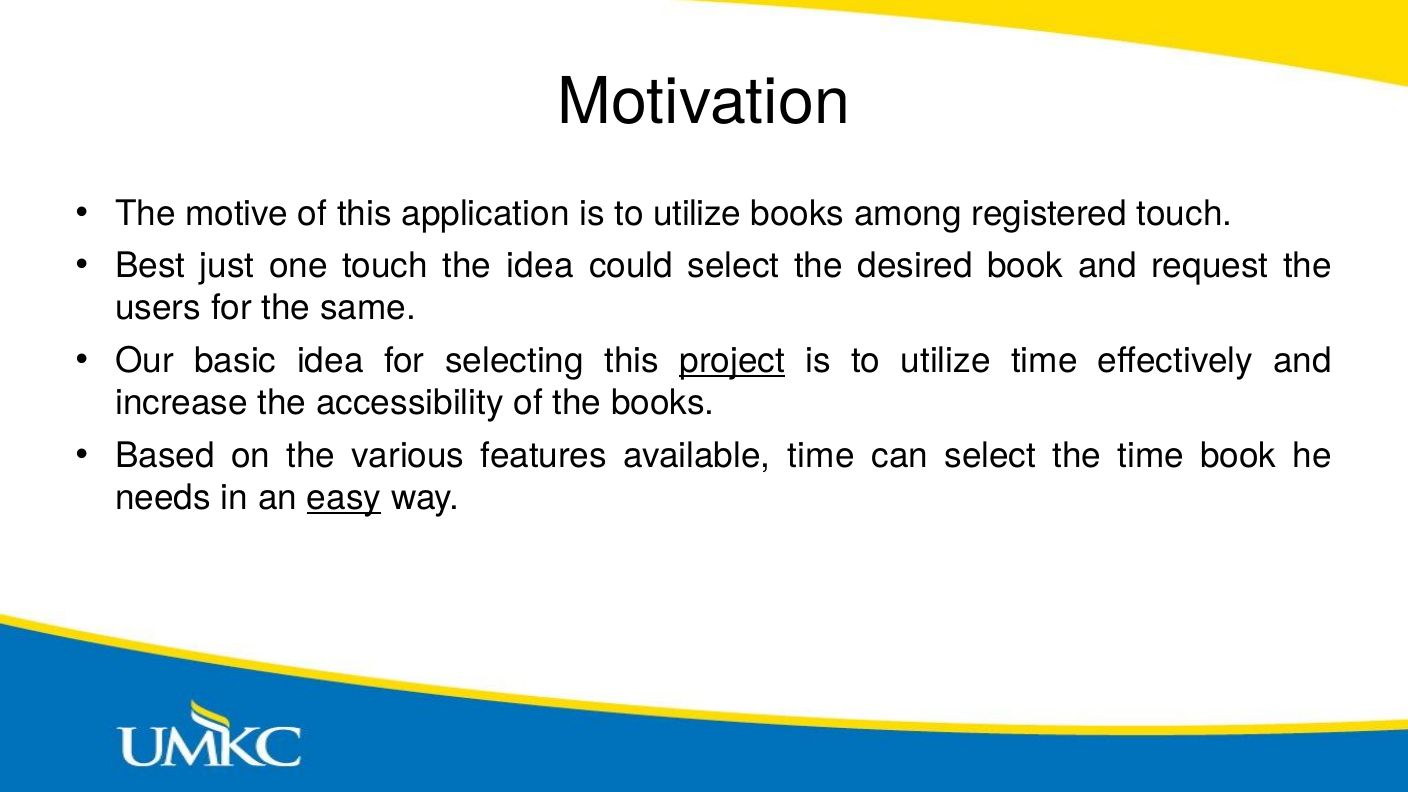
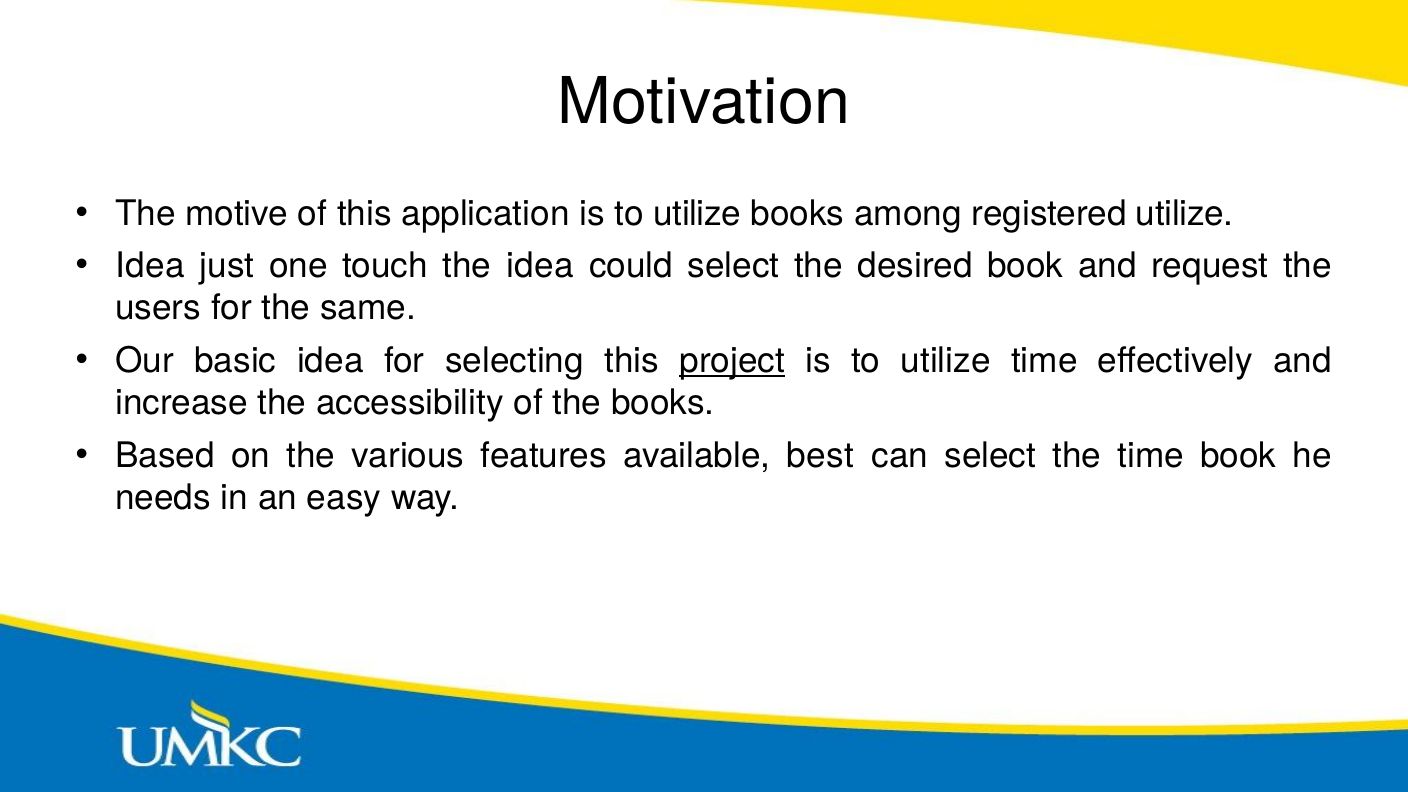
registered touch: touch -> utilize (1185, 214)
Best: Best -> Idea (150, 266)
available time: time -> best (821, 456)
easy underline: present -> none (344, 498)
